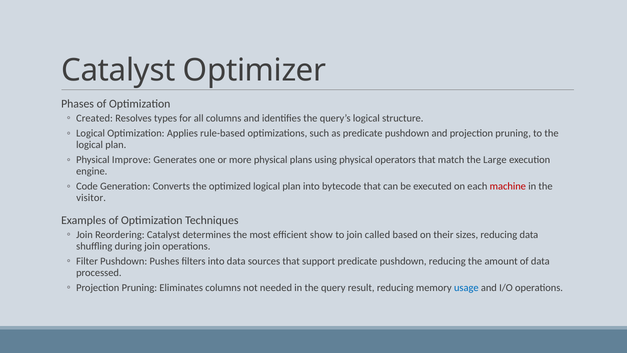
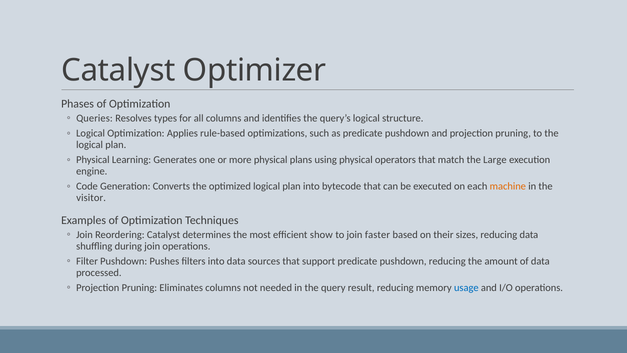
Created: Created -> Queries (95, 118)
Improve: Improve -> Learning (132, 160)
machine colour: red -> orange (508, 186)
called: called -> faster (377, 235)
